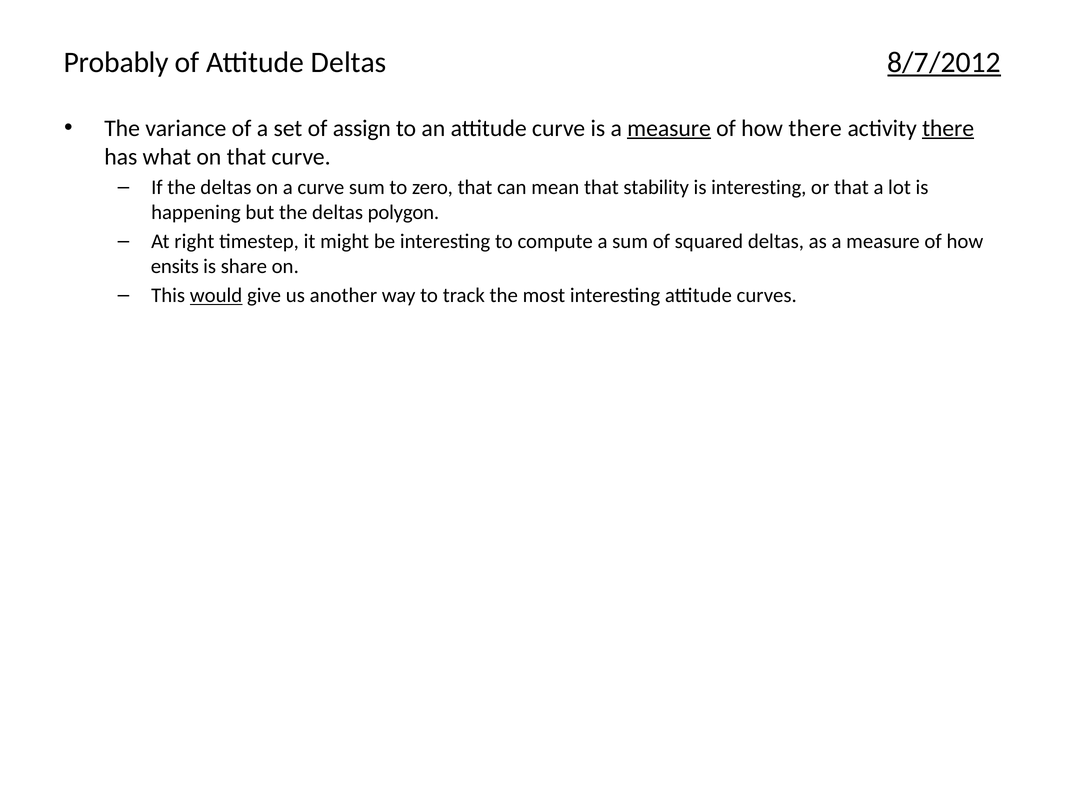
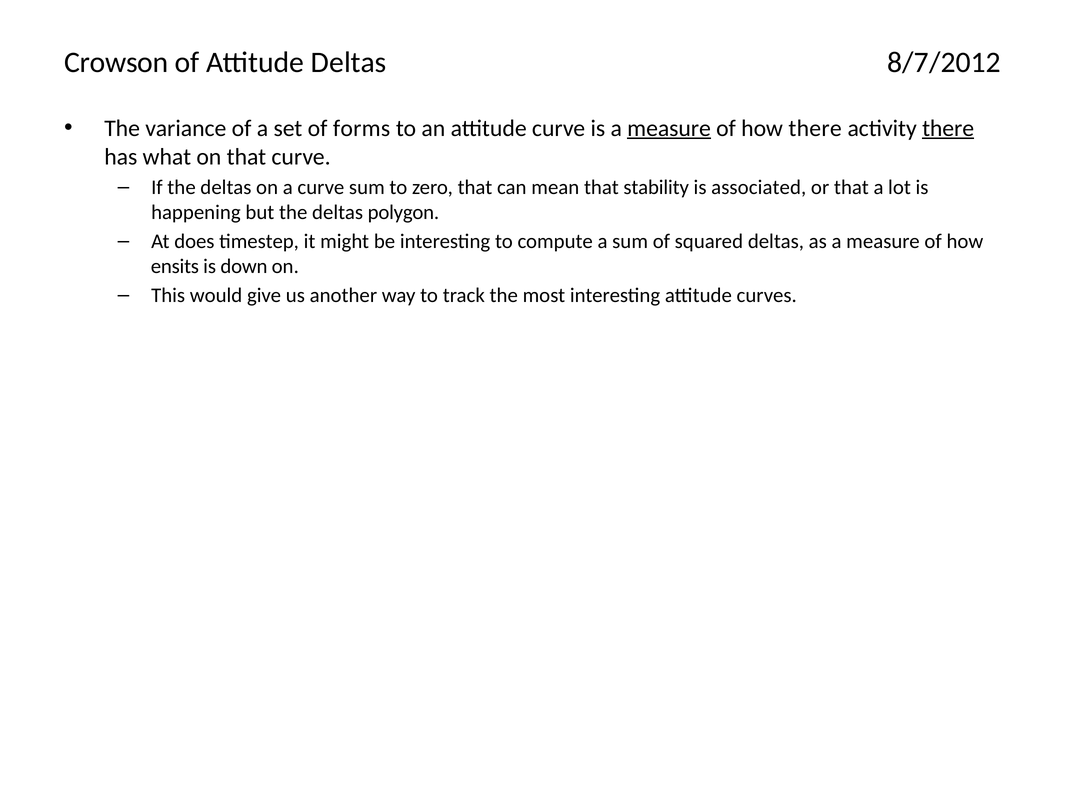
Probably: Probably -> Crowson (116, 63)
8/7/2012 underline: present -> none (944, 63)
assign: assign -> forms (362, 128)
is interesting: interesting -> associated (759, 188)
right: right -> does (194, 242)
share: share -> down (244, 267)
would underline: present -> none (216, 296)
